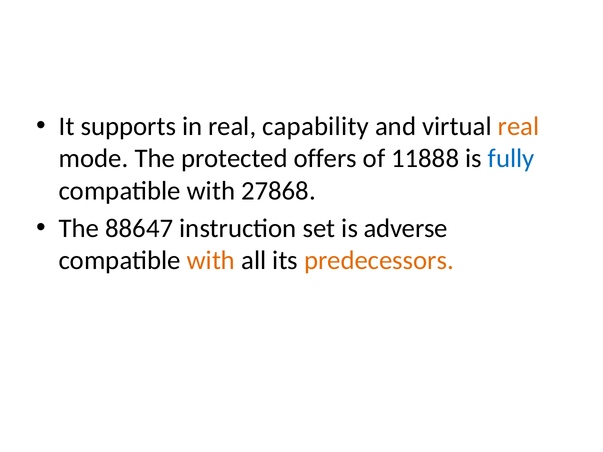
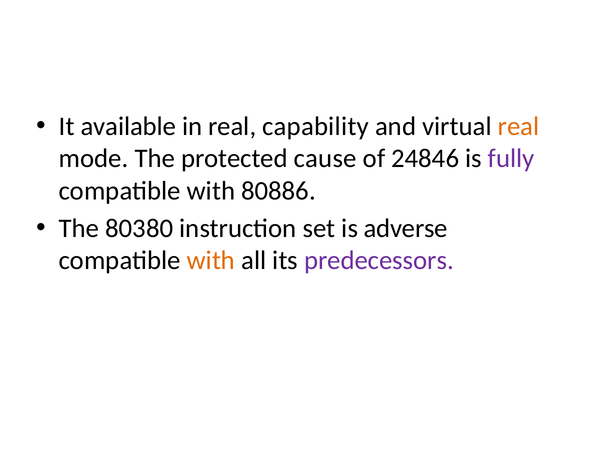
supports: supports -> available (128, 127)
offers: offers -> cause (325, 159)
11888: 11888 -> 24846 (425, 159)
fully colour: blue -> purple (511, 159)
27868: 27868 -> 80886 (278, 191)
88647: 88647 -> 80380 (139, 228)
predecessors colour: orange -> purple (379, 261)
